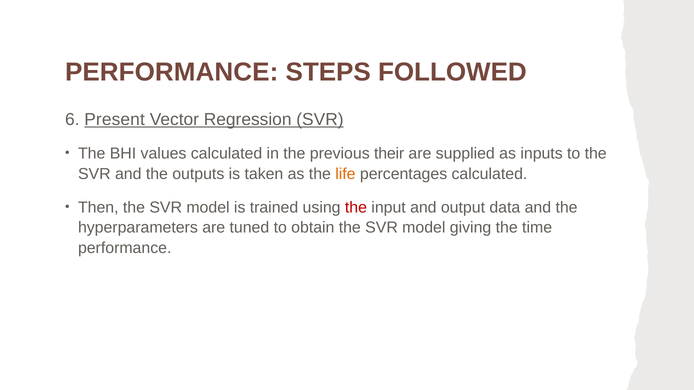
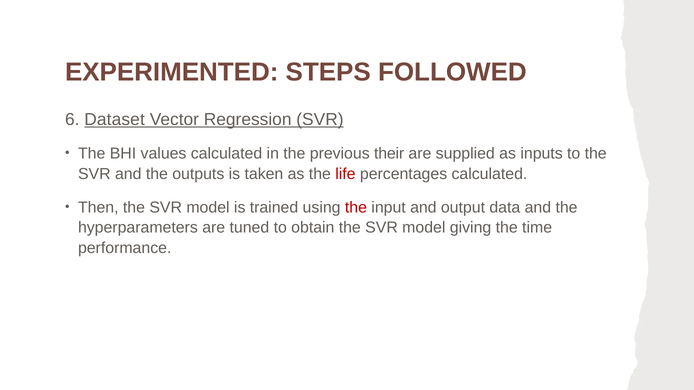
PERFORMANCE: PERFORMANCE -> EXPERIMENTED (172, 72)
Present: Present -> Dataset (115, 120)
life colour: orange -> red (345, 174)
